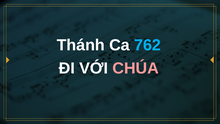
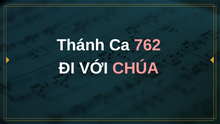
762 colour: light blue -> pink (147, 45)
